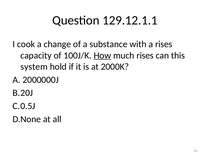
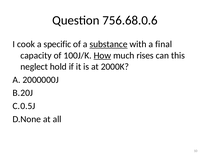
129.12.1.1: 129.12.1.1 -> 756.68.0.6 (130, 20)
change: change -> specific (57, 44)
substance underline: none -> present (109, 44)
a rises: rises -> final (164, 44)
system: system -> neglect (34, 66)
